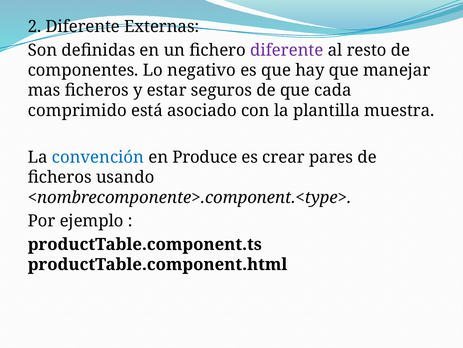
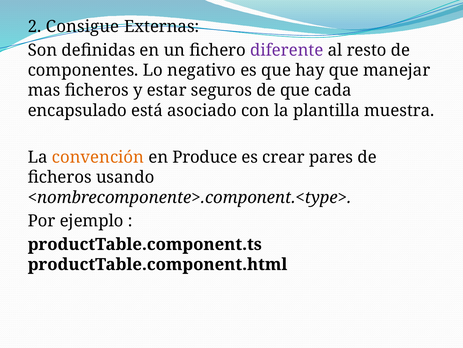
2 Diferente: Diferente -> Consigue (83, 27)
comprimido: comprimido -> encapsulado (77, 110)
convención colour: blue -> orange (98, 157)
